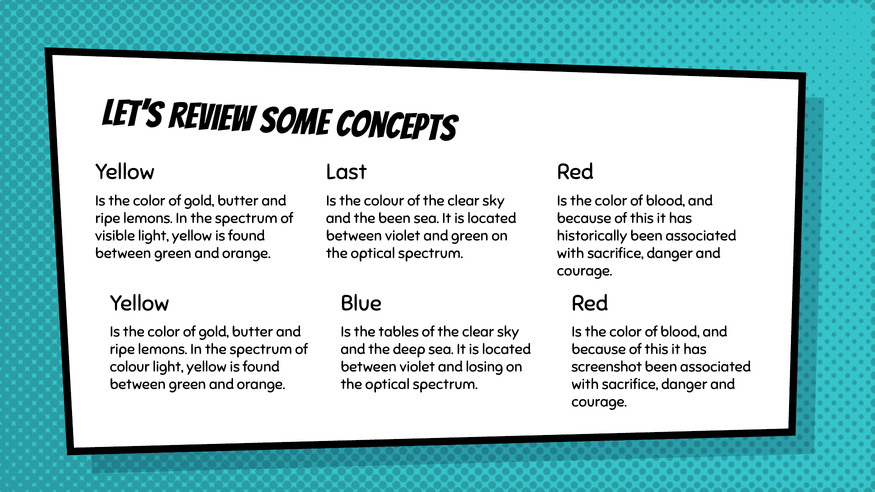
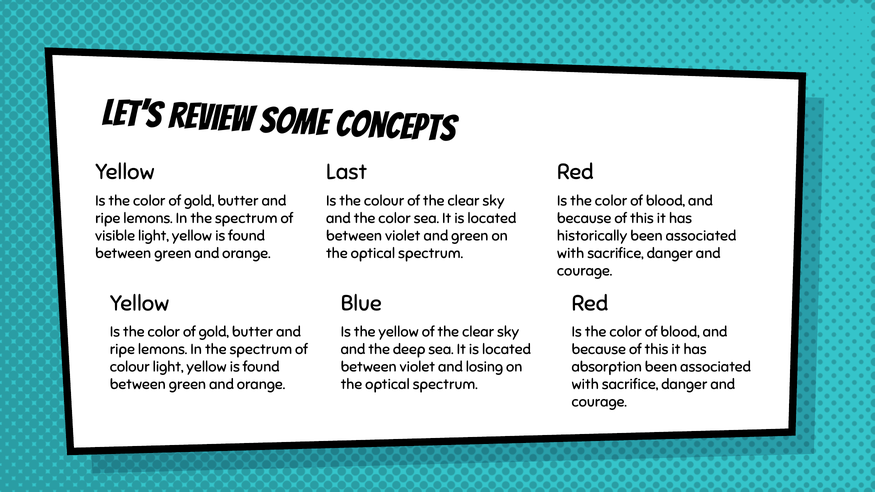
and the been: been -> color (395, 218)
the tables: tables -> yellow (399, 332)
screenshot: screenshot -> absorption (607, 367)
